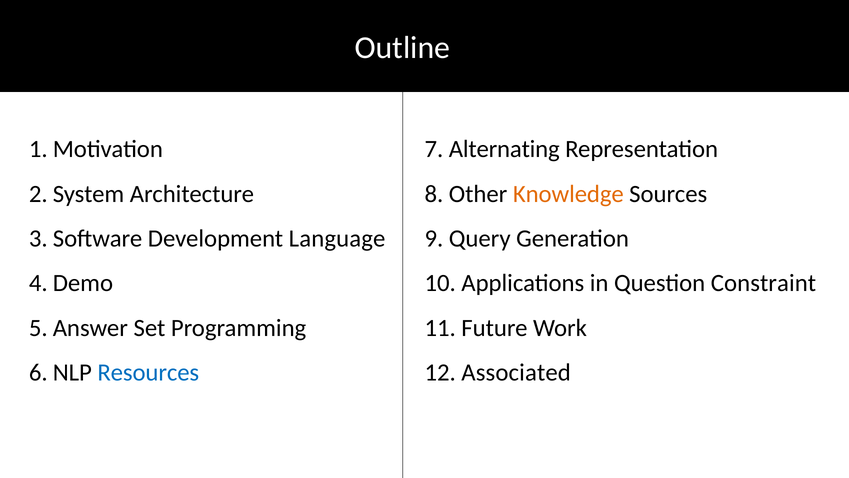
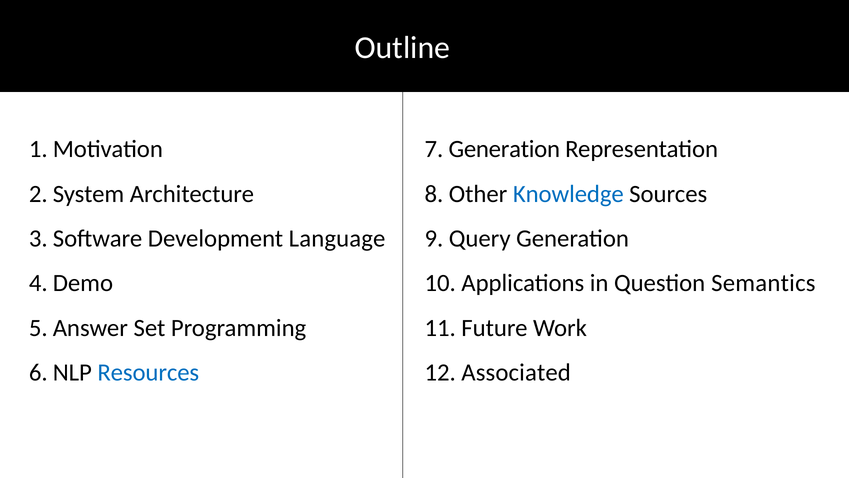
7 Alternating: Alternating -> Generation (504, 149)
Knowledge colour: orange -> blue (568, 194)
Constraint: Constraint -> Semantics (763, 283)
